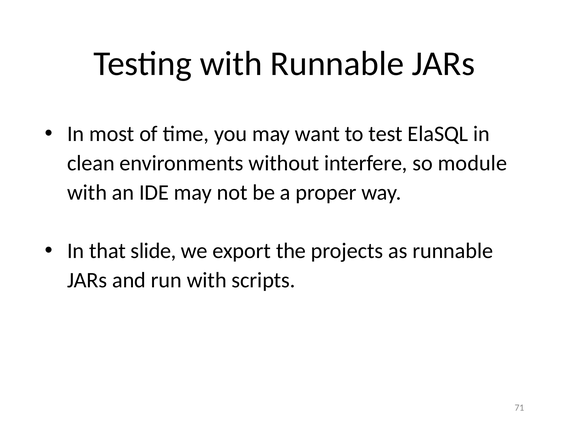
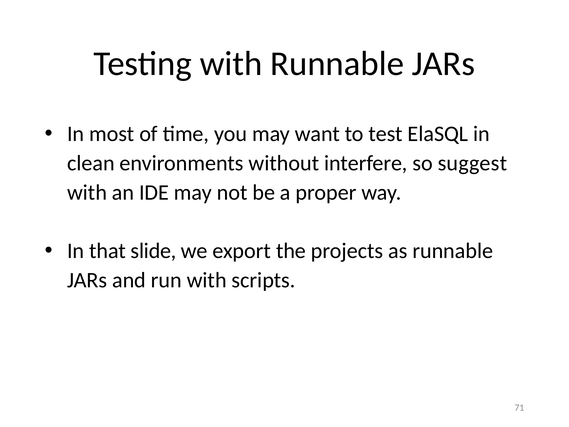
module: module -> suggest (472, 163)
